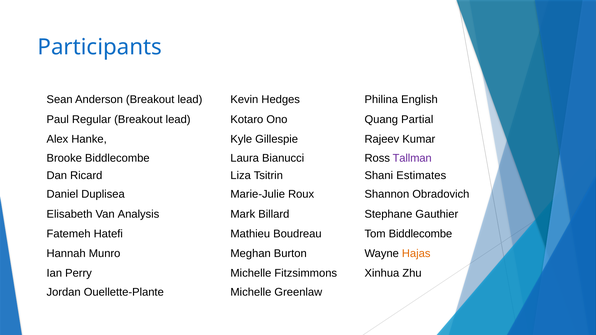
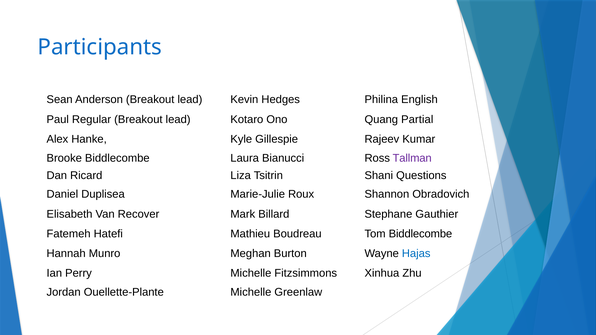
Estimates: Estimates -> Questions (421, 176)
Analysis: Analysis -> Recover (139, 214)
Hajas colour: orange -> blue (416, 254)
